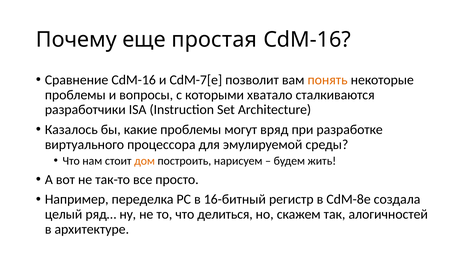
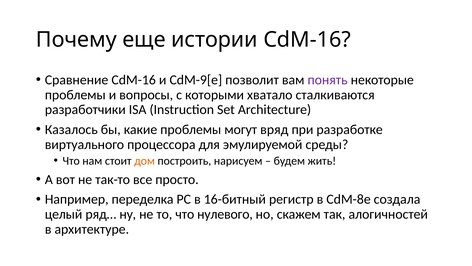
простая: простая -> истории (214, 40)
CdM-7[e: CdM-7[e -> CdM-9[e (196, 80)
понять colour: orange -> purple (328, 80)
делиться: делиться -> нулевого (225, 214)
